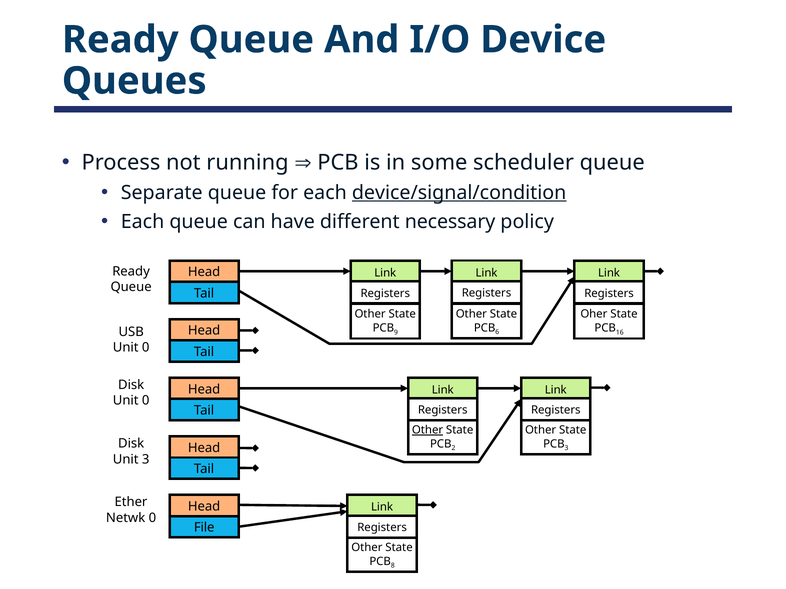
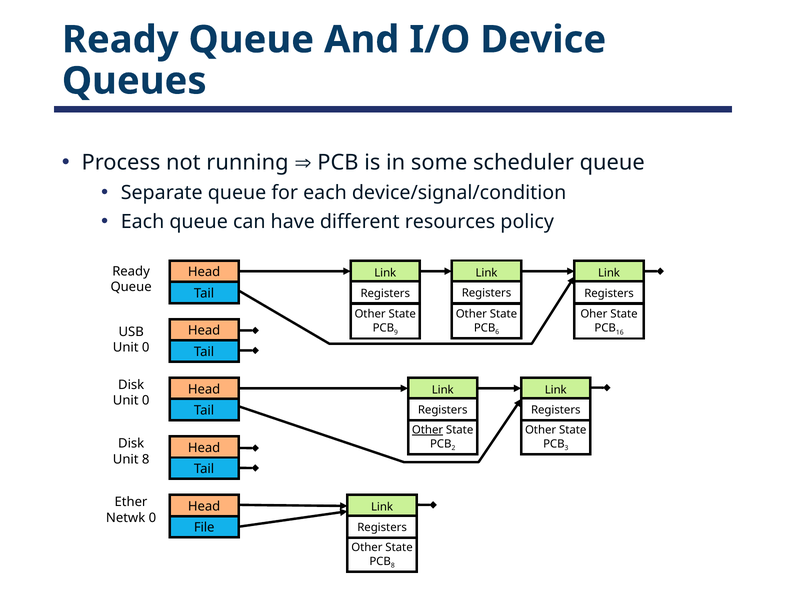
device/signal/condition underline: present -> none (459, 193)
necessary: necessary -> resources (450, 222)
Unit 3: 3 -> 8 (146, 460)
